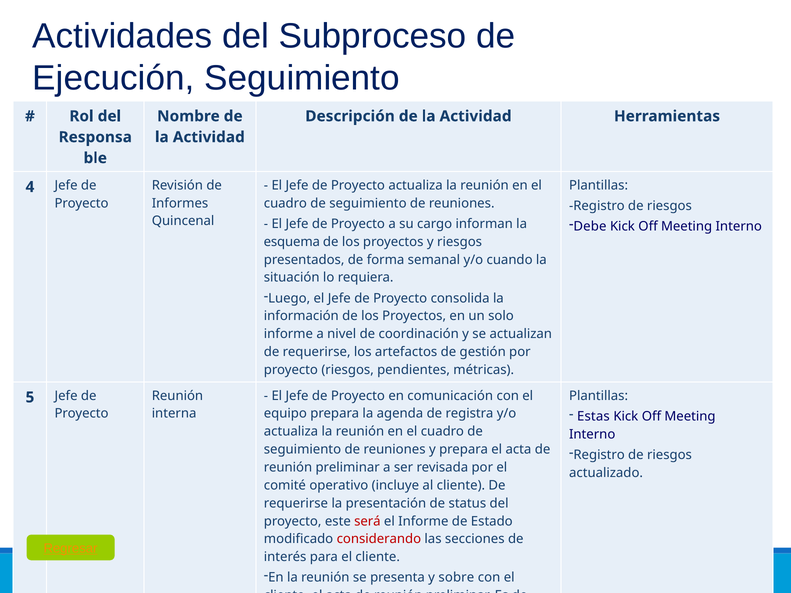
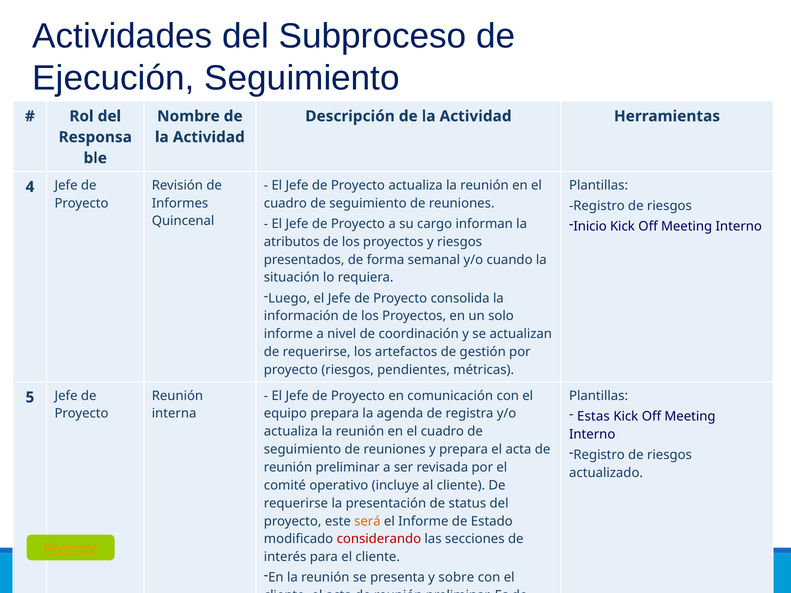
Debe: Debe -> Inicio (590, 227)
esquema: esquema -> atributos (292, 242)
será colour: red -> orange (367, 521)
